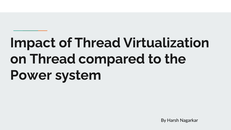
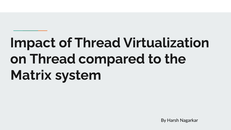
Power: Power -> Matrix (31, 75)
